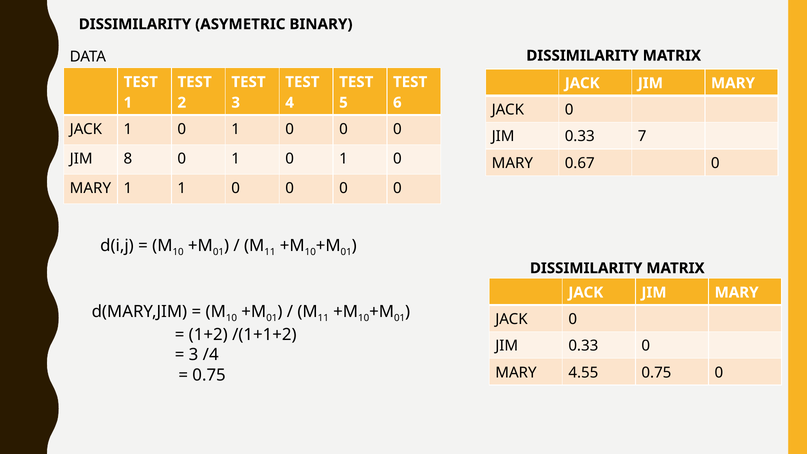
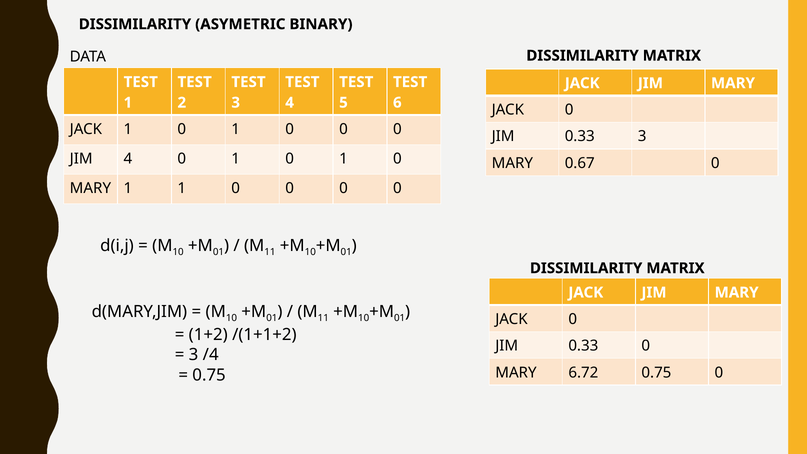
0.33 7: 7 -> 3 (642, 136)
JIM 8: 8 -> 4 (128, 159)
4.55: 4.55 -> 6.72 (583, 372)
